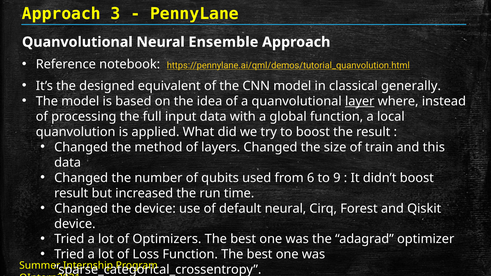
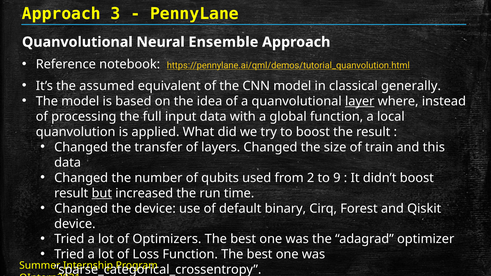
designed: designed -> assumed (107, 86)
method: method -> transfer (158, 147)
6: 6 -> 2 (311, 178)
but underline: none -> present (102, 193)
default neural: neural -> binary (285, 209)
